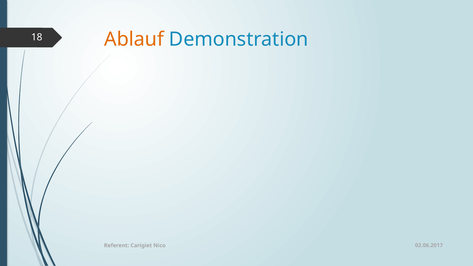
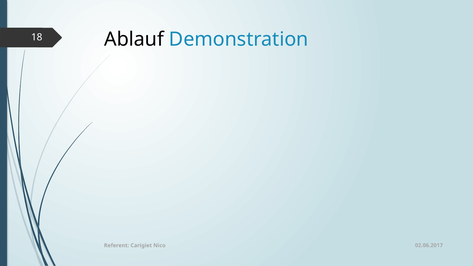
Ablauf colour: orange -> black (134, 39)
